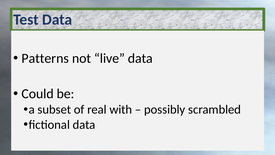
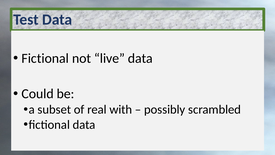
Patterns: Patterns -> Fictional (45, 58)
